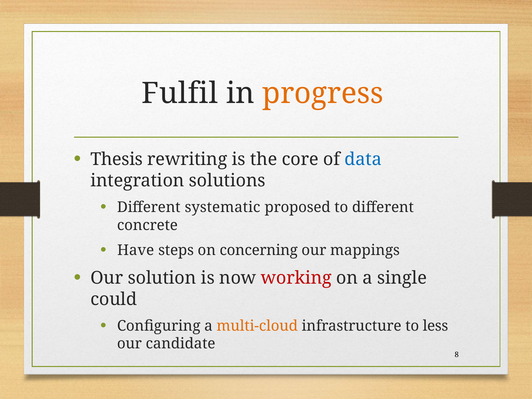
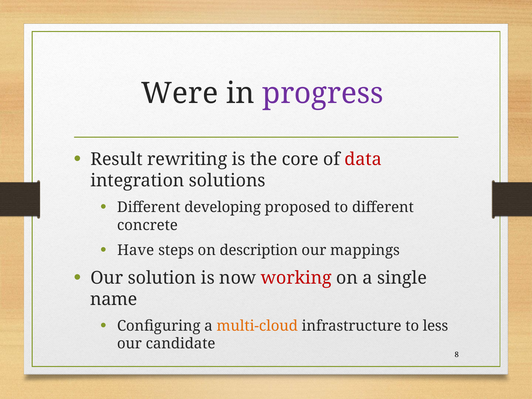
Fulfil: Fulfil -> Were (180, 93)
progress colour: orange -> purple (323, 93)
Thesis: Thesis -> Result (117, 159)
data colour: blue -> red (363, 159)
systematic: systematic -> developing (223, 207)
concerning: concerning -> description (259, 250)
could: could -> name (114, 299)
